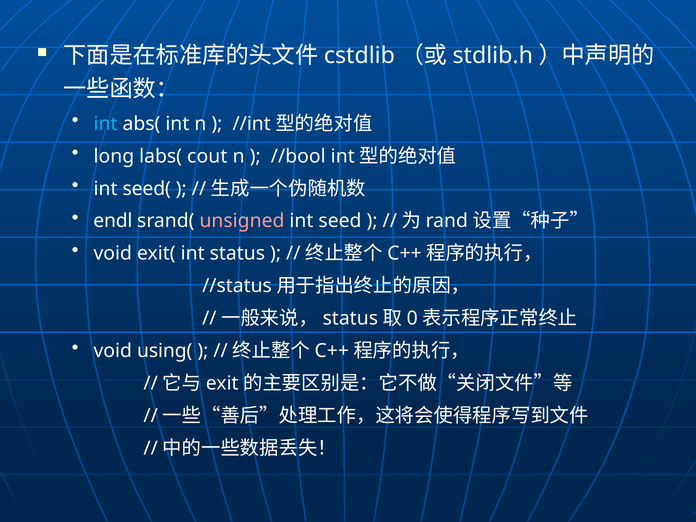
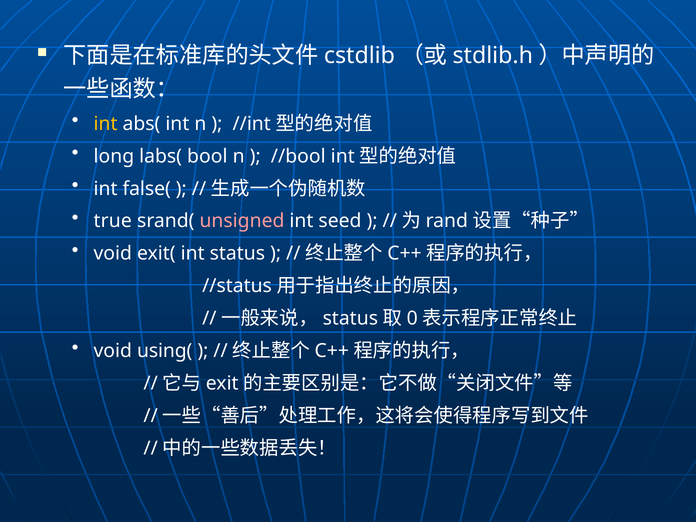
int colour: light blue -> yellow (106, 124)
cout: cout -> bool (207, 156)
seed(: seed( -> false( (147, 189)
endl: endl -> true (113, 221)
